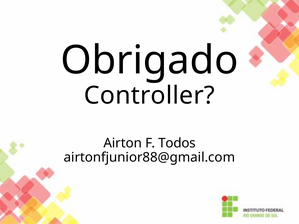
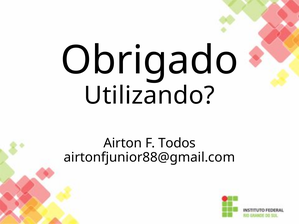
Controller: Controller -> Utilizando (149, 96)
